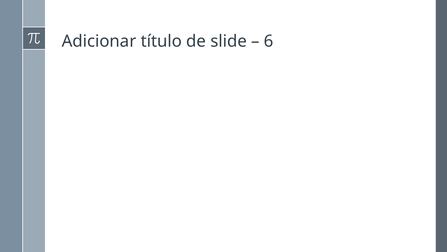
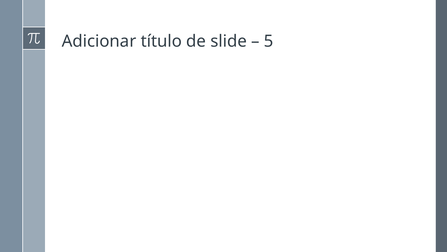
6: 6 -> 5 (269, 41)
